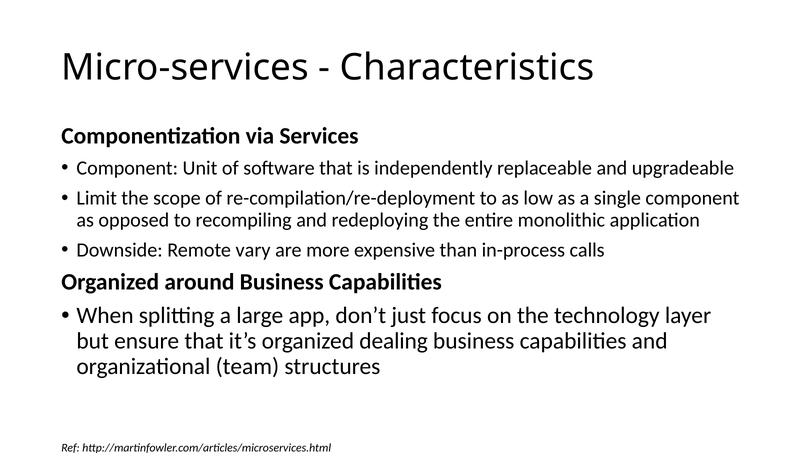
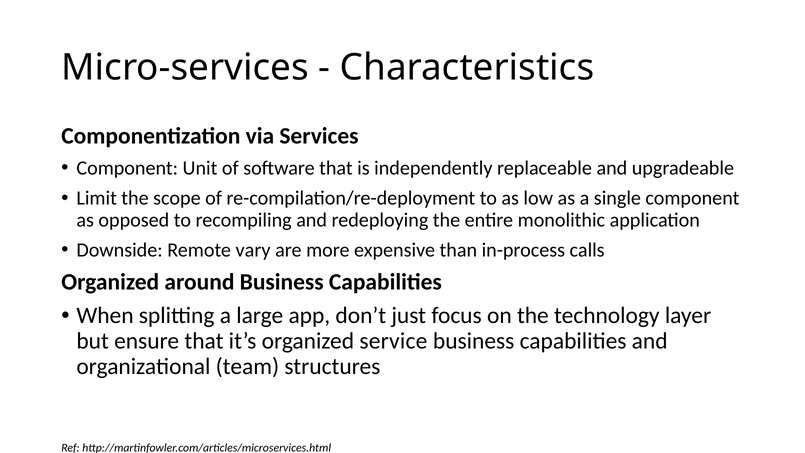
dealing: dealing -> service (393, 341)
